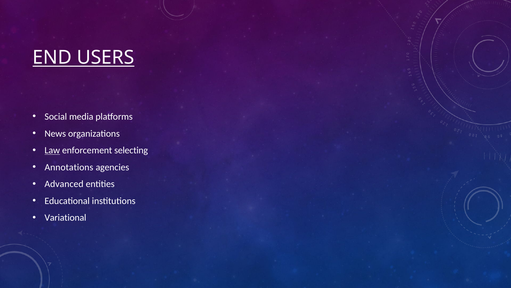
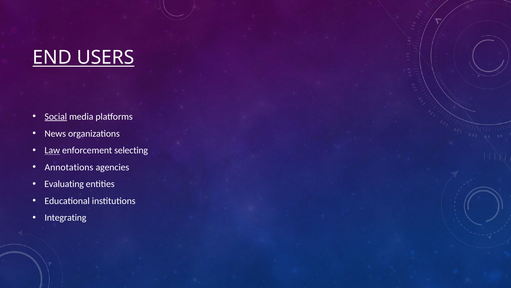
Social underline: none -> present (56, 116)
Advanced: Advanced -> Evaluating (64, 184)
Variational: Variational -> Integrating (65, 217)
